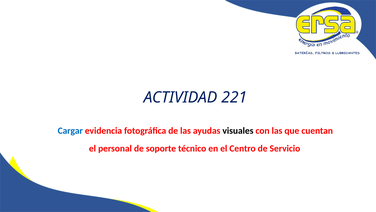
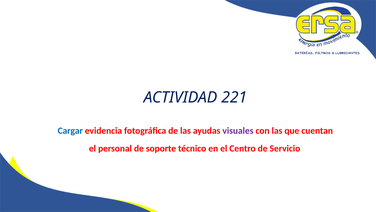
visuales colour: black -> purple (238, 131)
